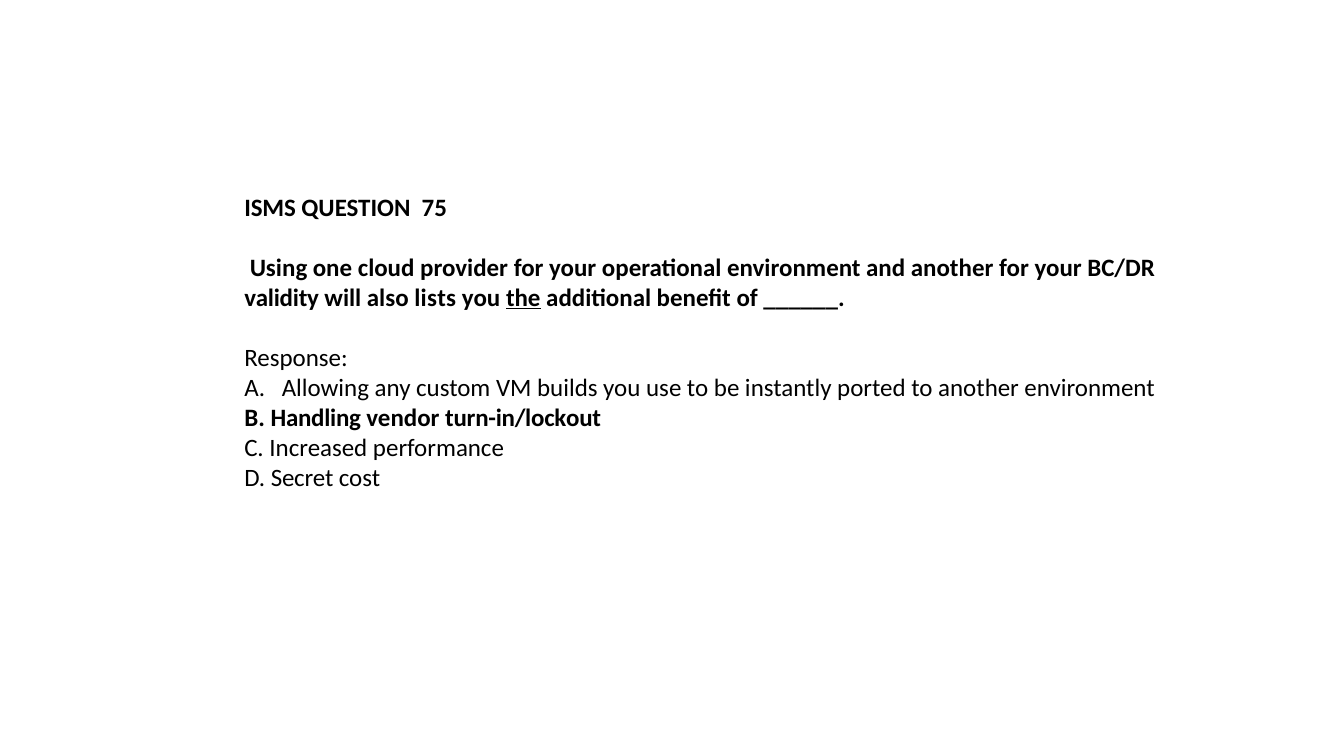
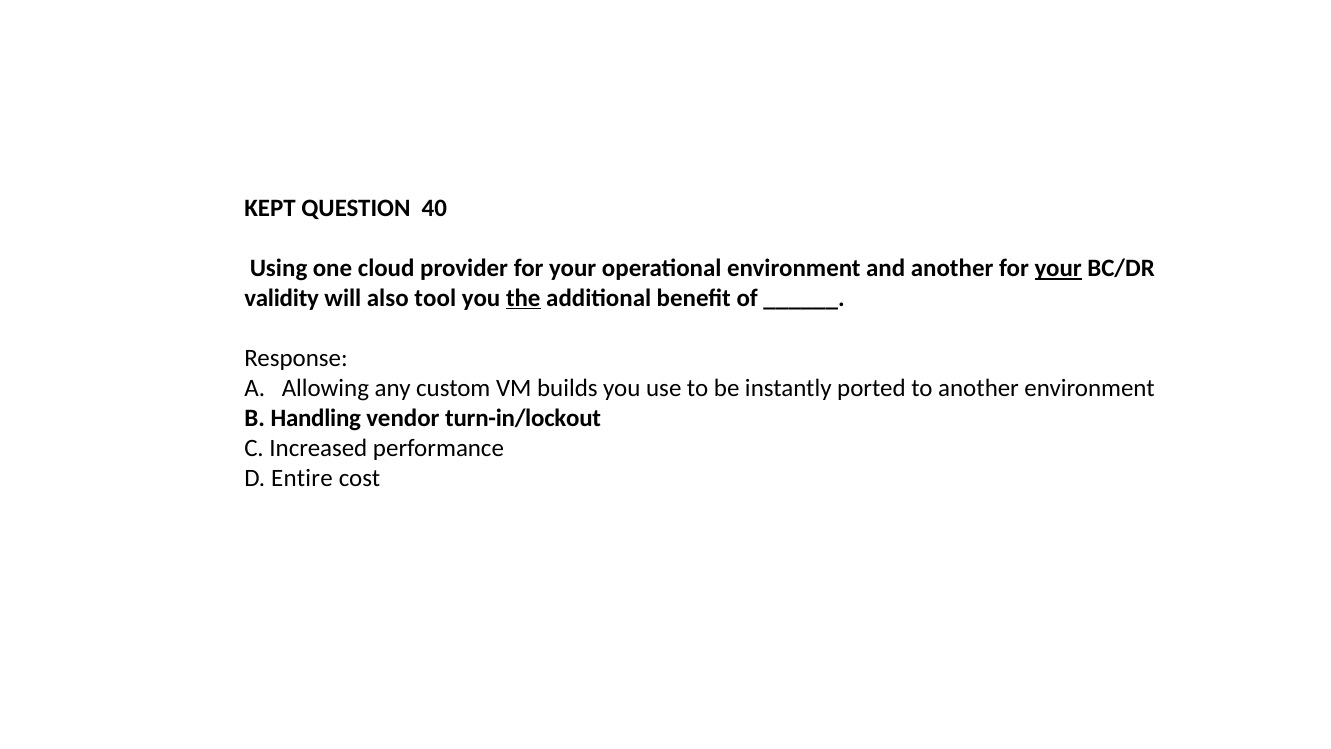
ISMS: ISMS -> KEPT (270, 208)
75: 75 -> 40 (434, 208)
your underline: none -> present (1058, 268)
lists: lists -> tool (435, 298)
Secret: Secret -> Entire (302, 478)
